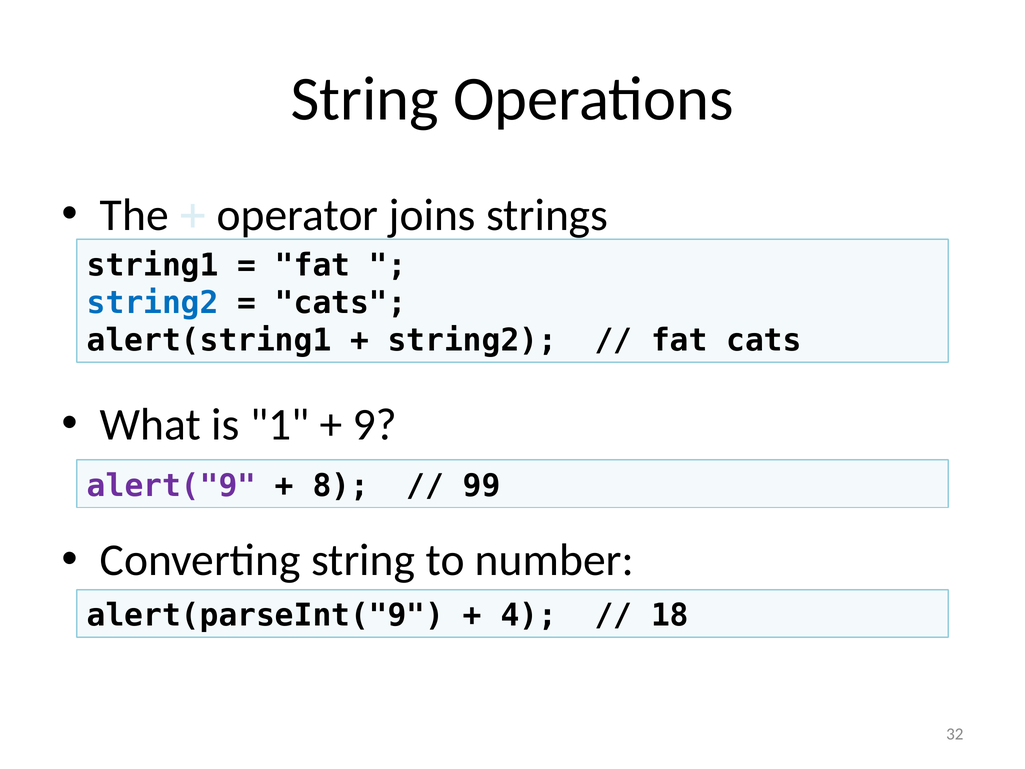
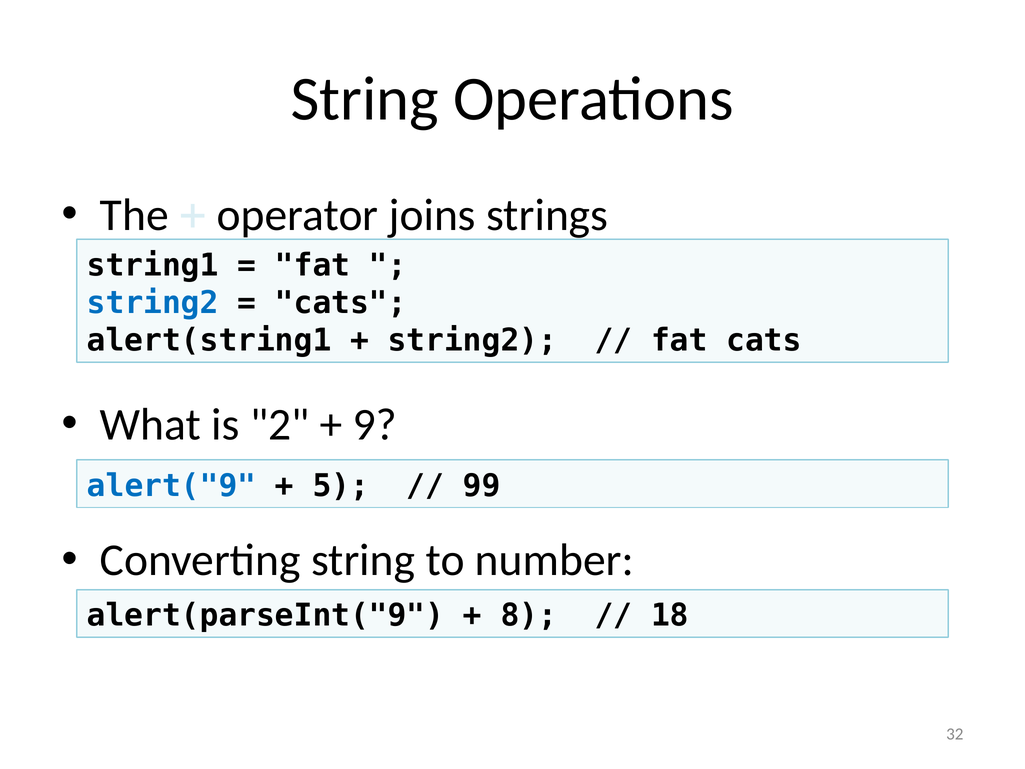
1: 1 -> 2 (280, 425)
alert("9 colour: purple -> blue (172, 486)
8: 8 -> 5 (341, 486)
4: 4 -> 8 (529, 615)
